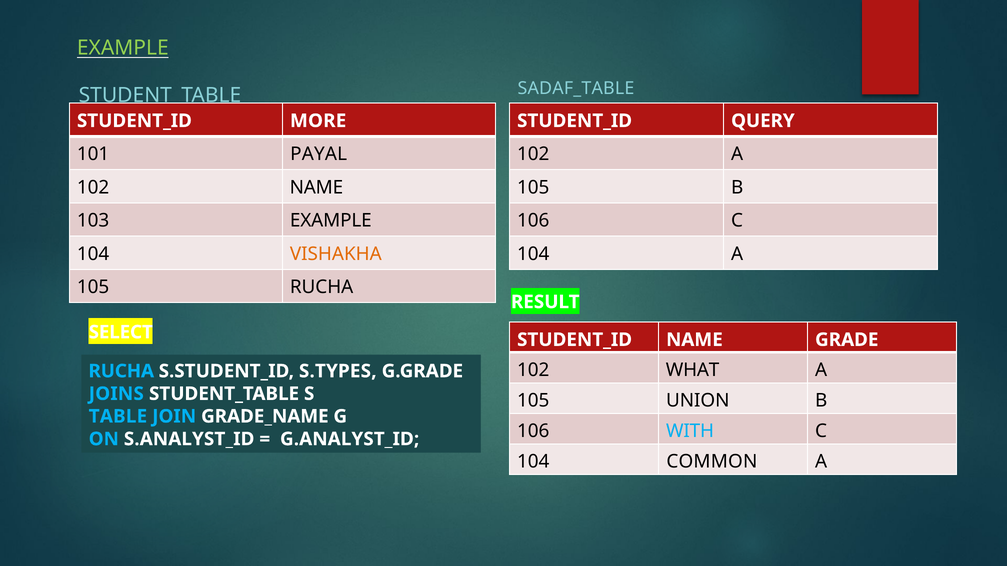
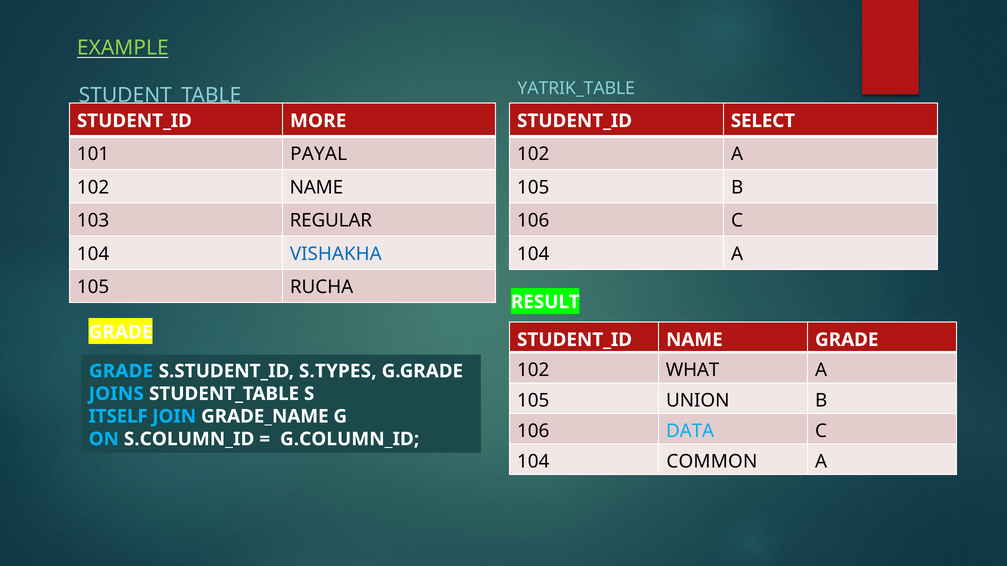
SADAF_TABLE: SADAF_TABLE -> YATRIK_TABLE (576, 89)
QUERY: QUERY -> SELECT (763, 121)
103 EXAMPLE: EXAMPLE -> REGULAR (331, 221)
VISHAKHA colour: orange -> blue (336, 254)
SELECT: SELECT -> GRADE (121, 332)
RUCHA: RUCHA -> GRADE (121, 371)
TABLE: TABLE -> ITSELF (118, 417)
WITH: WITH -> DATA (690, 431)
S.ANALYST_ID: S.ANALYST_ID -> S.COLUMN_ID (189, 439)
G.ANALYST_ID: G.ANALYST_ID -> G.COLUMN_ID (350, 439)
